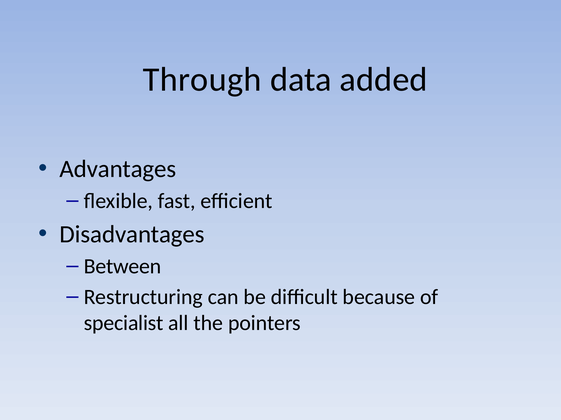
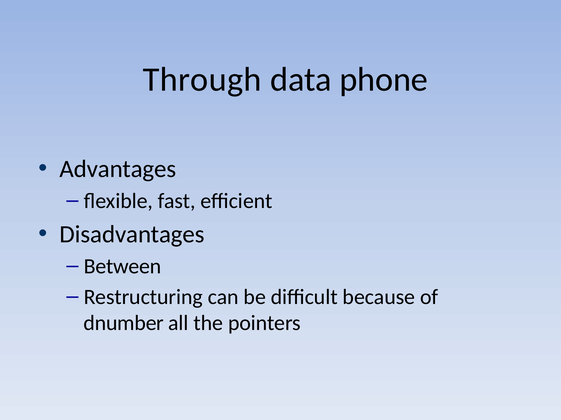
added: added -> phone (384, 80)
specialist: specialist -> dnumber (124, 324)
